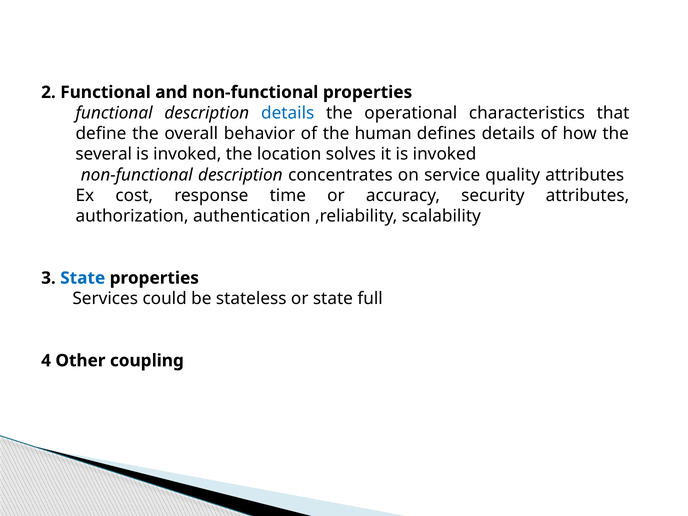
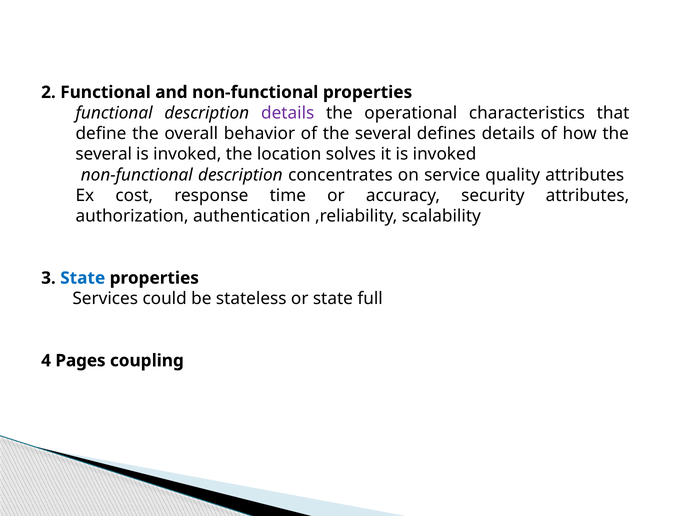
details colour: blue -> purple (288, 113)
of the human: human -> several (383, 134)
Other: Other -> Pages (80, 361)
